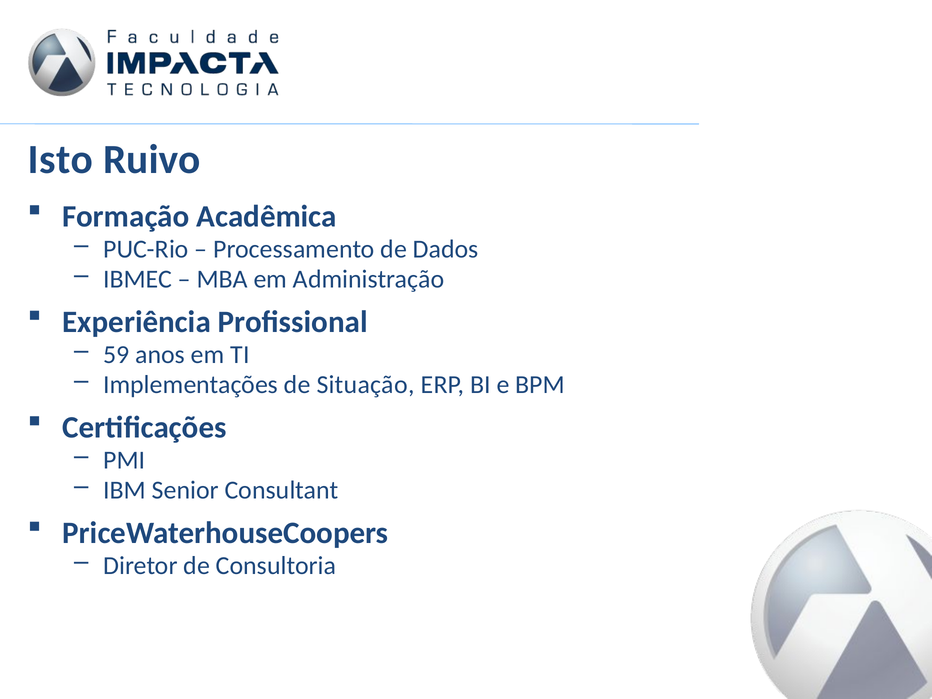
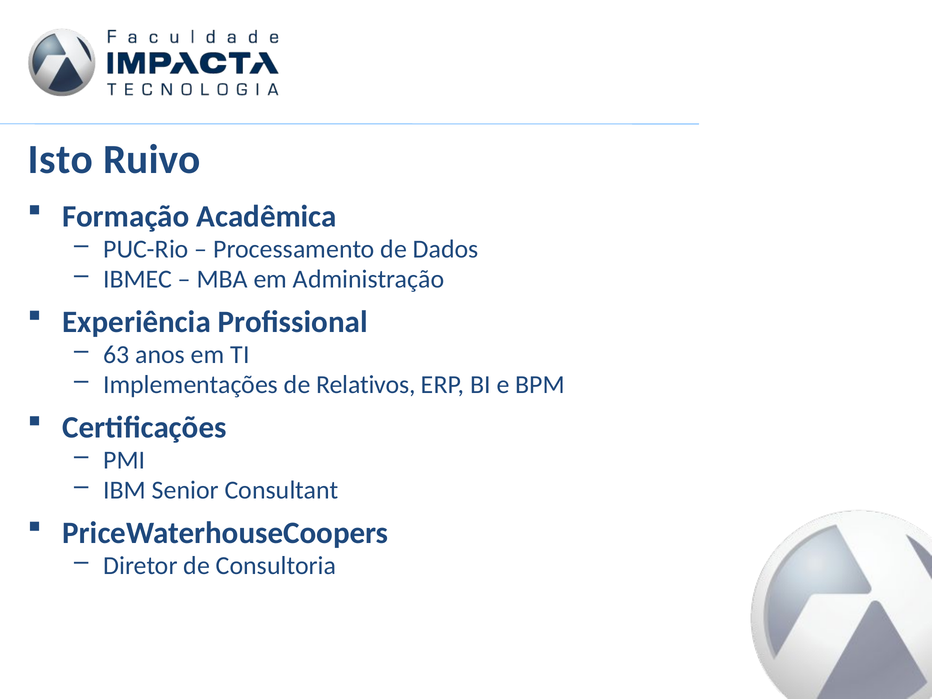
59: 59 -> 63 (116, 355)
Situação: Situação -> Relativos (366, 385)
